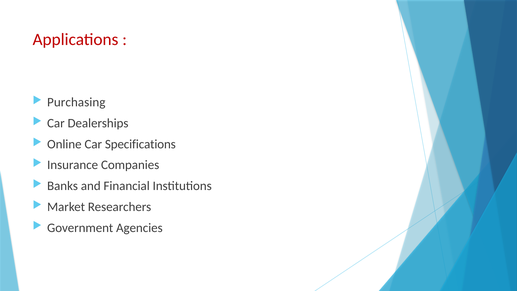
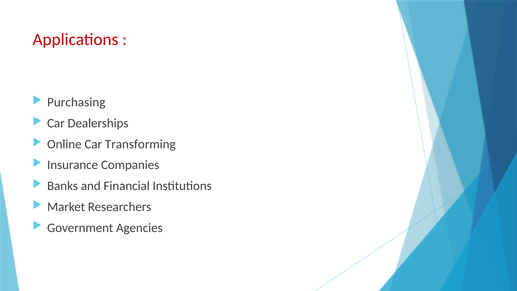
Specifications: Specifications -> Transforming (140, 144)
